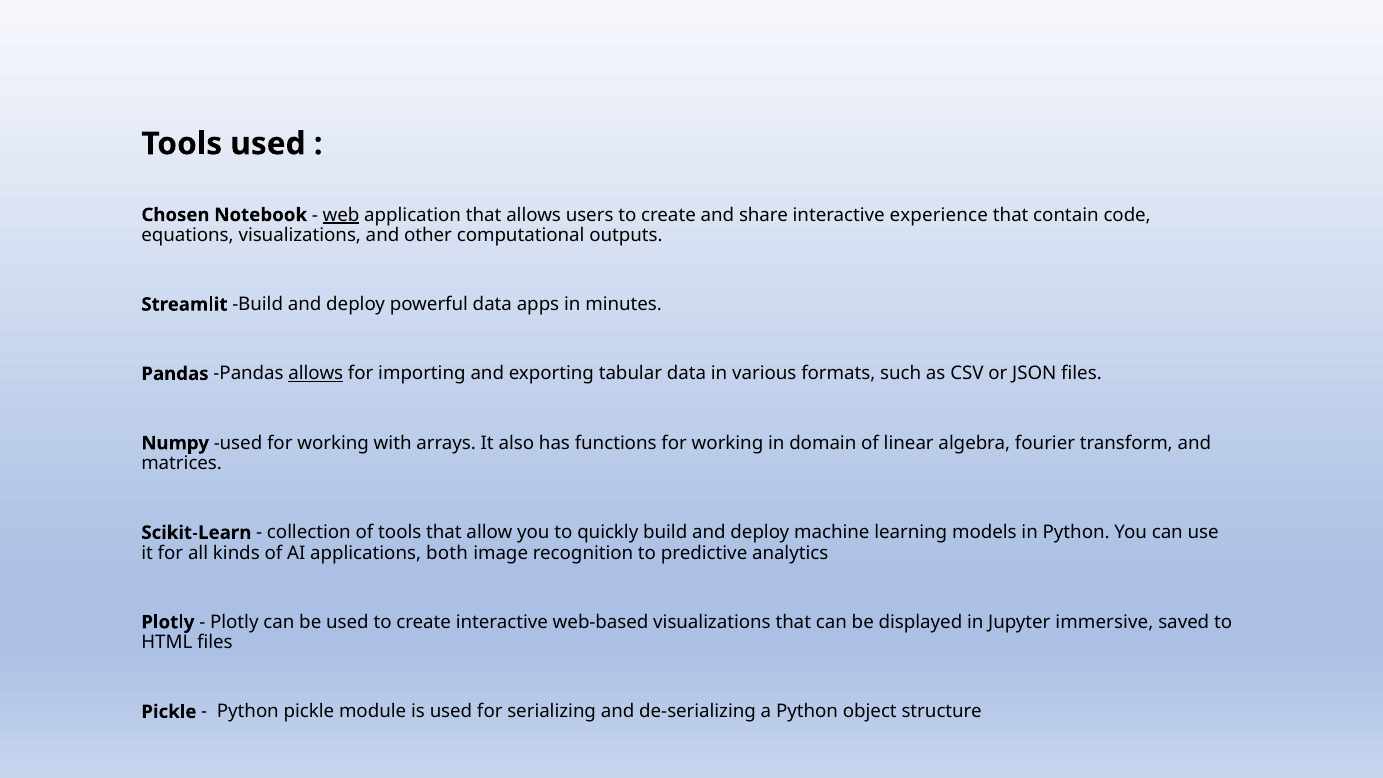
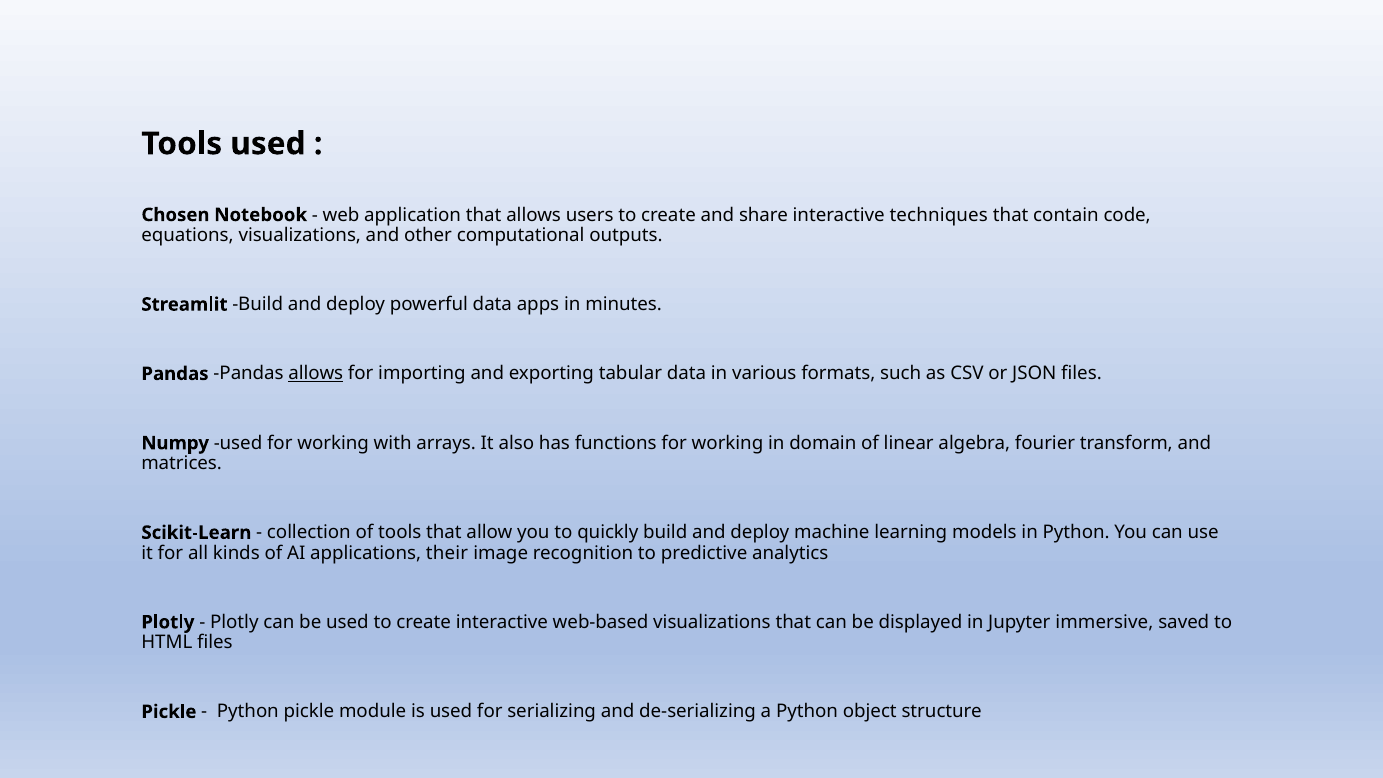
web underline: present -> none (341, 215)
experience: experience -> techniques (939, 215)
both: both -> their (447, 553)
